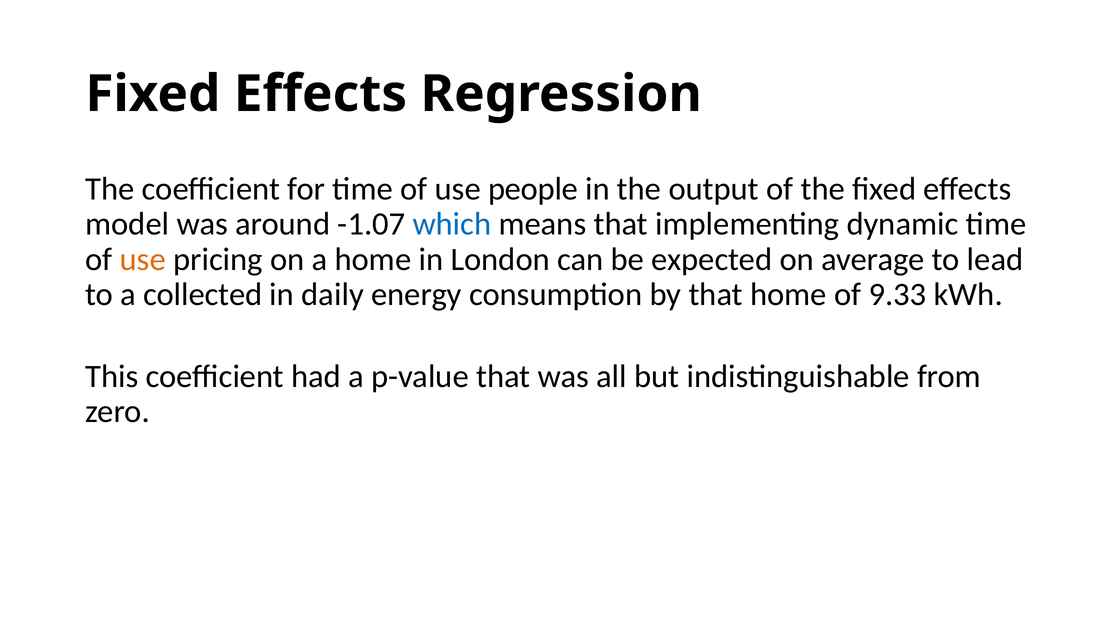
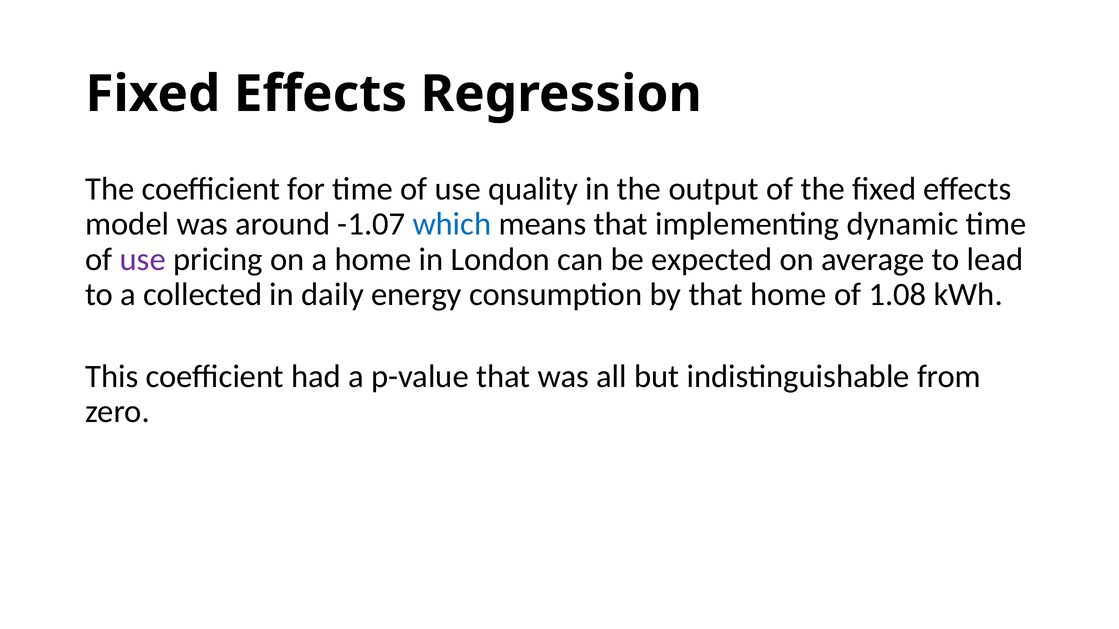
people: people -> quality (533, 189)
use colour: orange -> purple (143, 260)
9.33: 9.33 -> 1.08 (897, 295)
